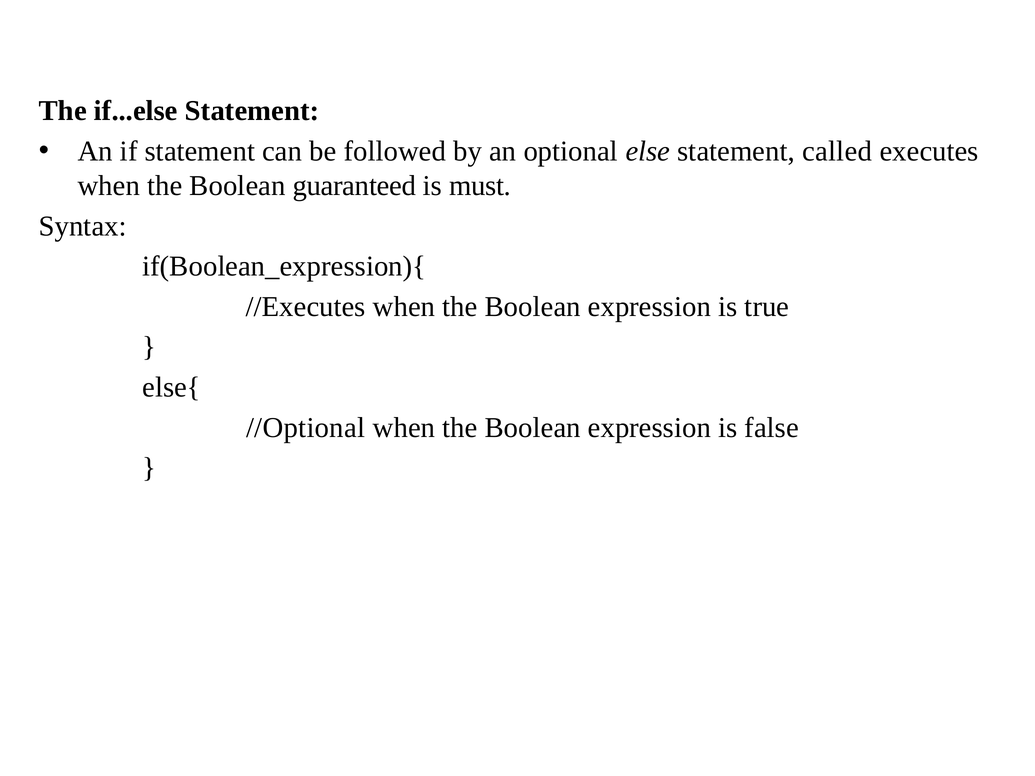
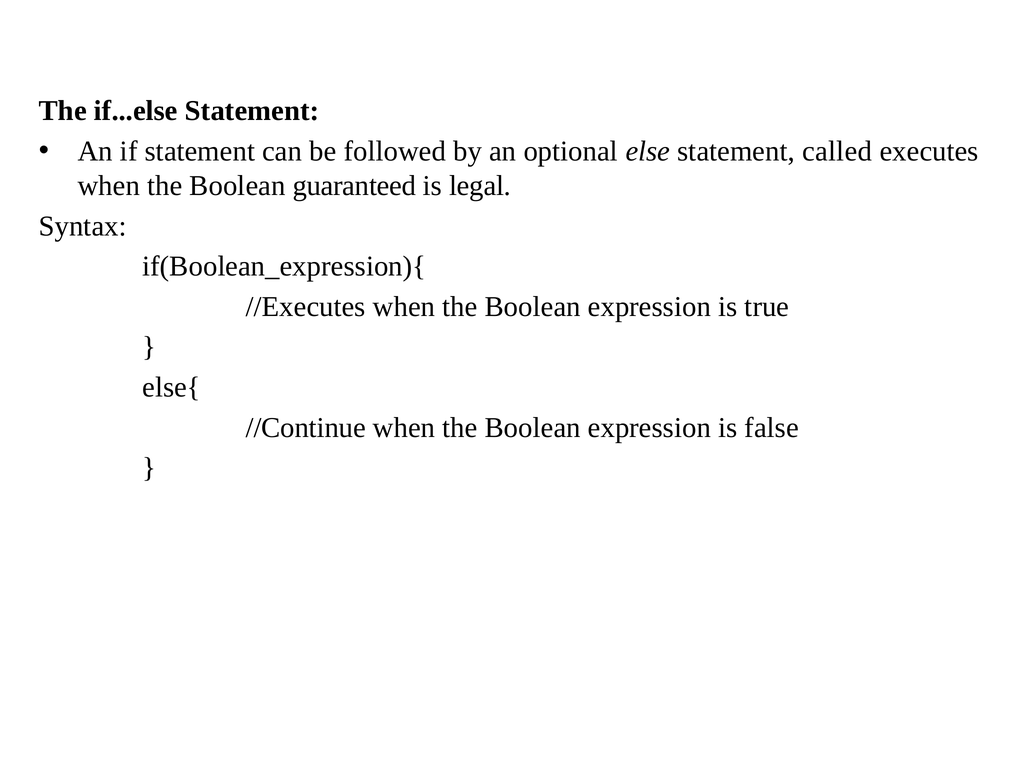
must: must -> legal (480, 186)
//Optional: //Optional -> //Continue (306, 428)
